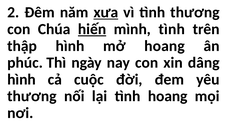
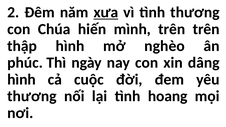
hiến underline: present -> none (92, 29)
mình tình: tình -> trên (172, 29)
mở hoang: hoang -> nghèo (165, 46)
